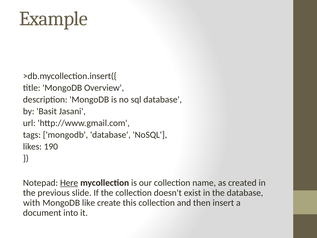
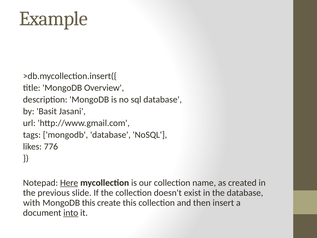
190: 190 -> 776 (51, 146)
MongoDB like: like -> this (89, 203)
into underline: none -> present (71, 213)
